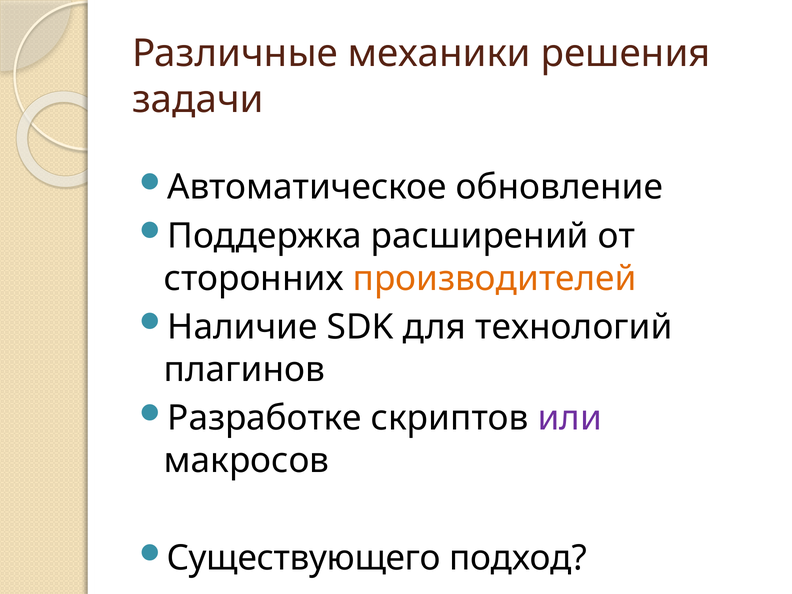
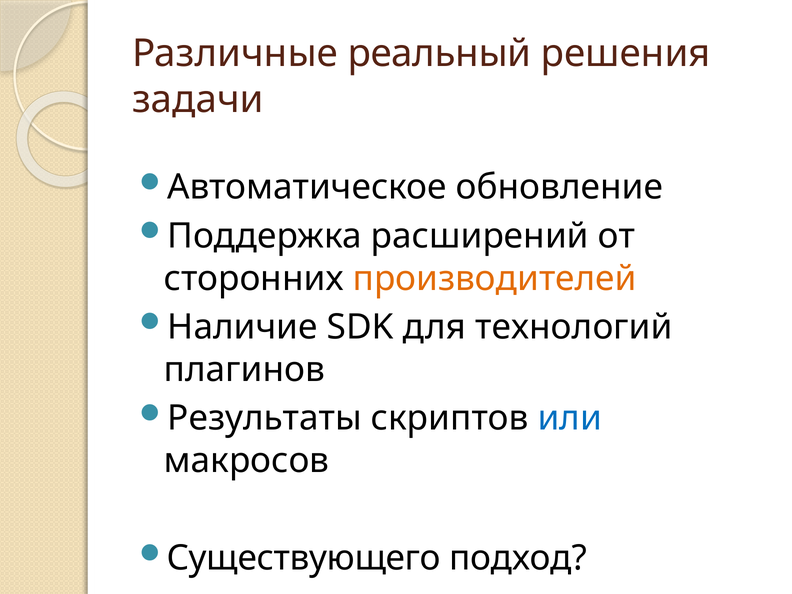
механики: механики -> реальный (439, 53)
Разработке: Разработке -> Результаты (265, 418)
или colour: purple -> blue (570, 418)
